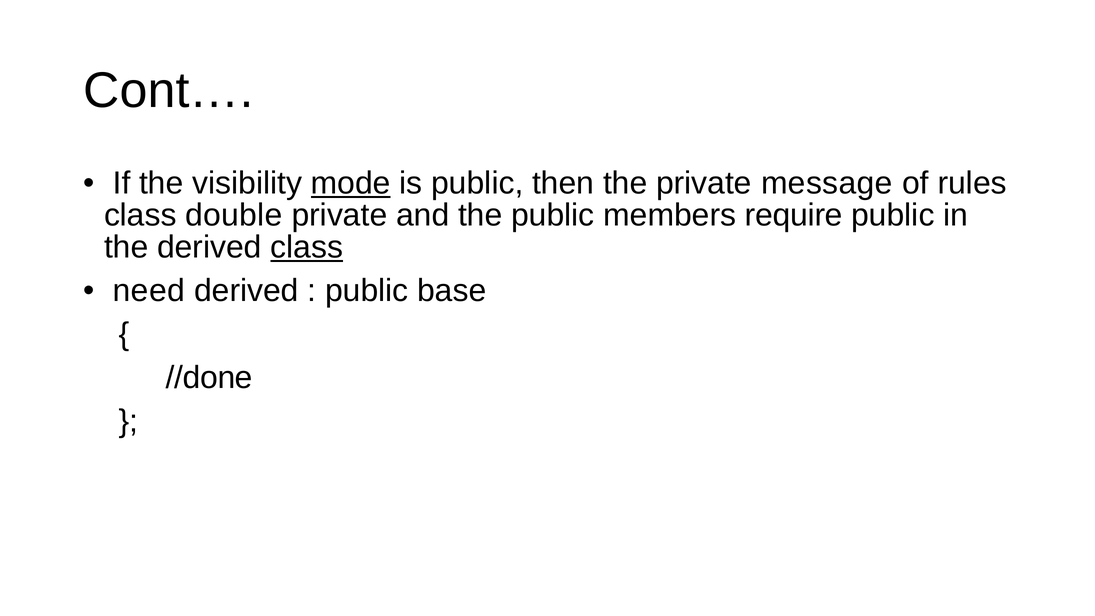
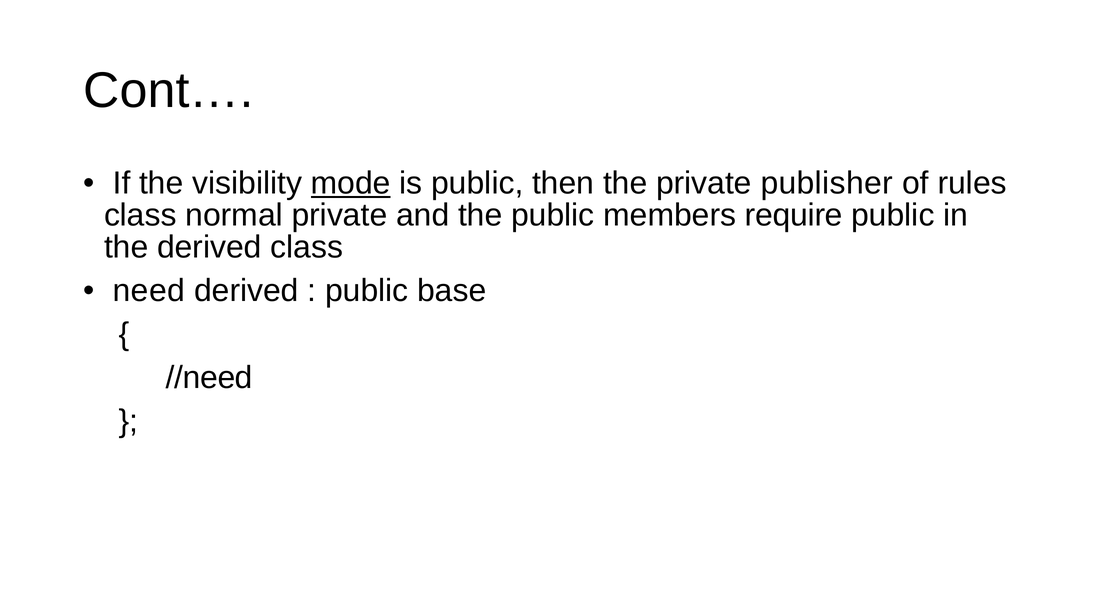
message: message -> publisher (827, 183)
double: double -> normal (234, 215)
class underline: present -> none (307, 247)
//done: //done -> //need (209, 378)
